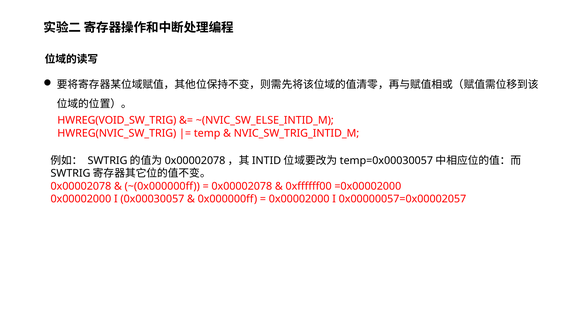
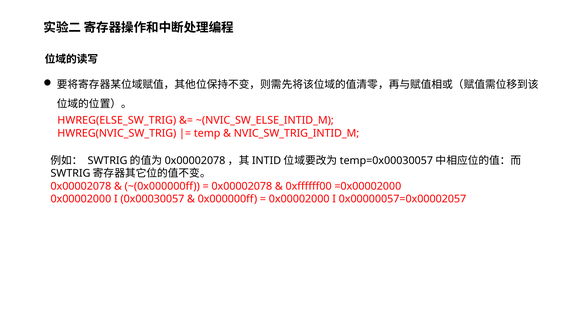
HWREG(VOID_SW_TRIG: HWREG(VOID_SW_TRIG -> HWREG(ELSE_SW_TRIG (117, 120)
